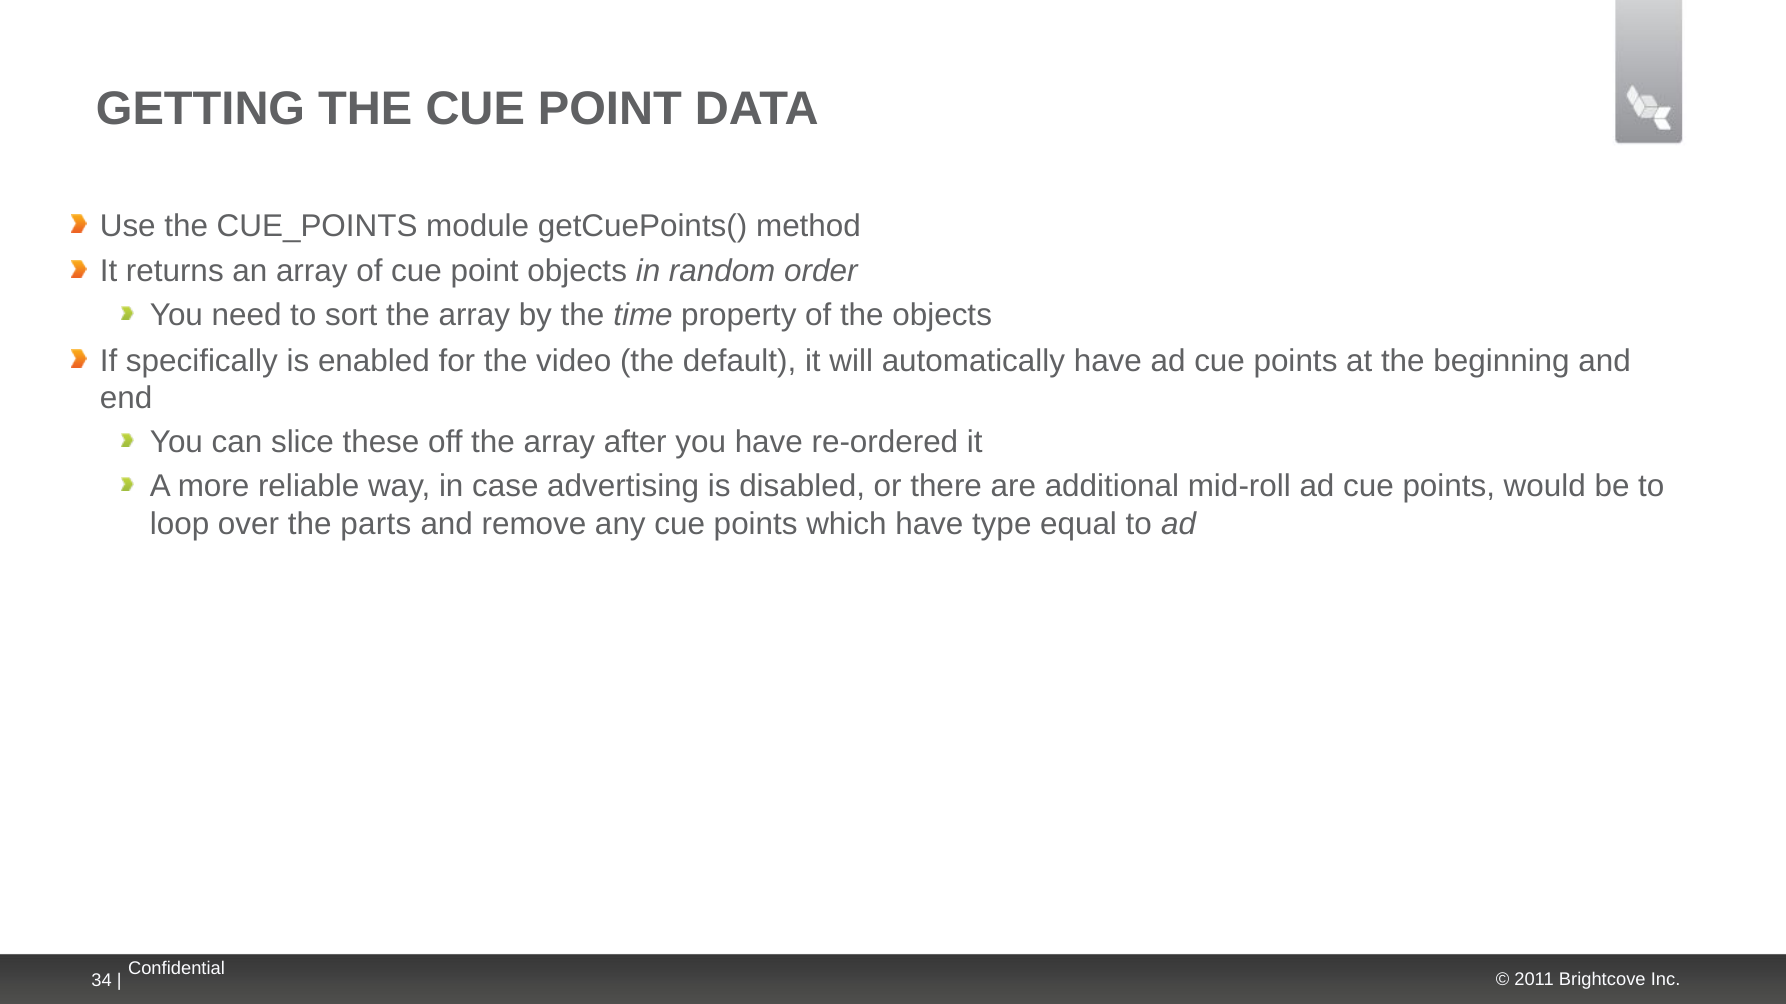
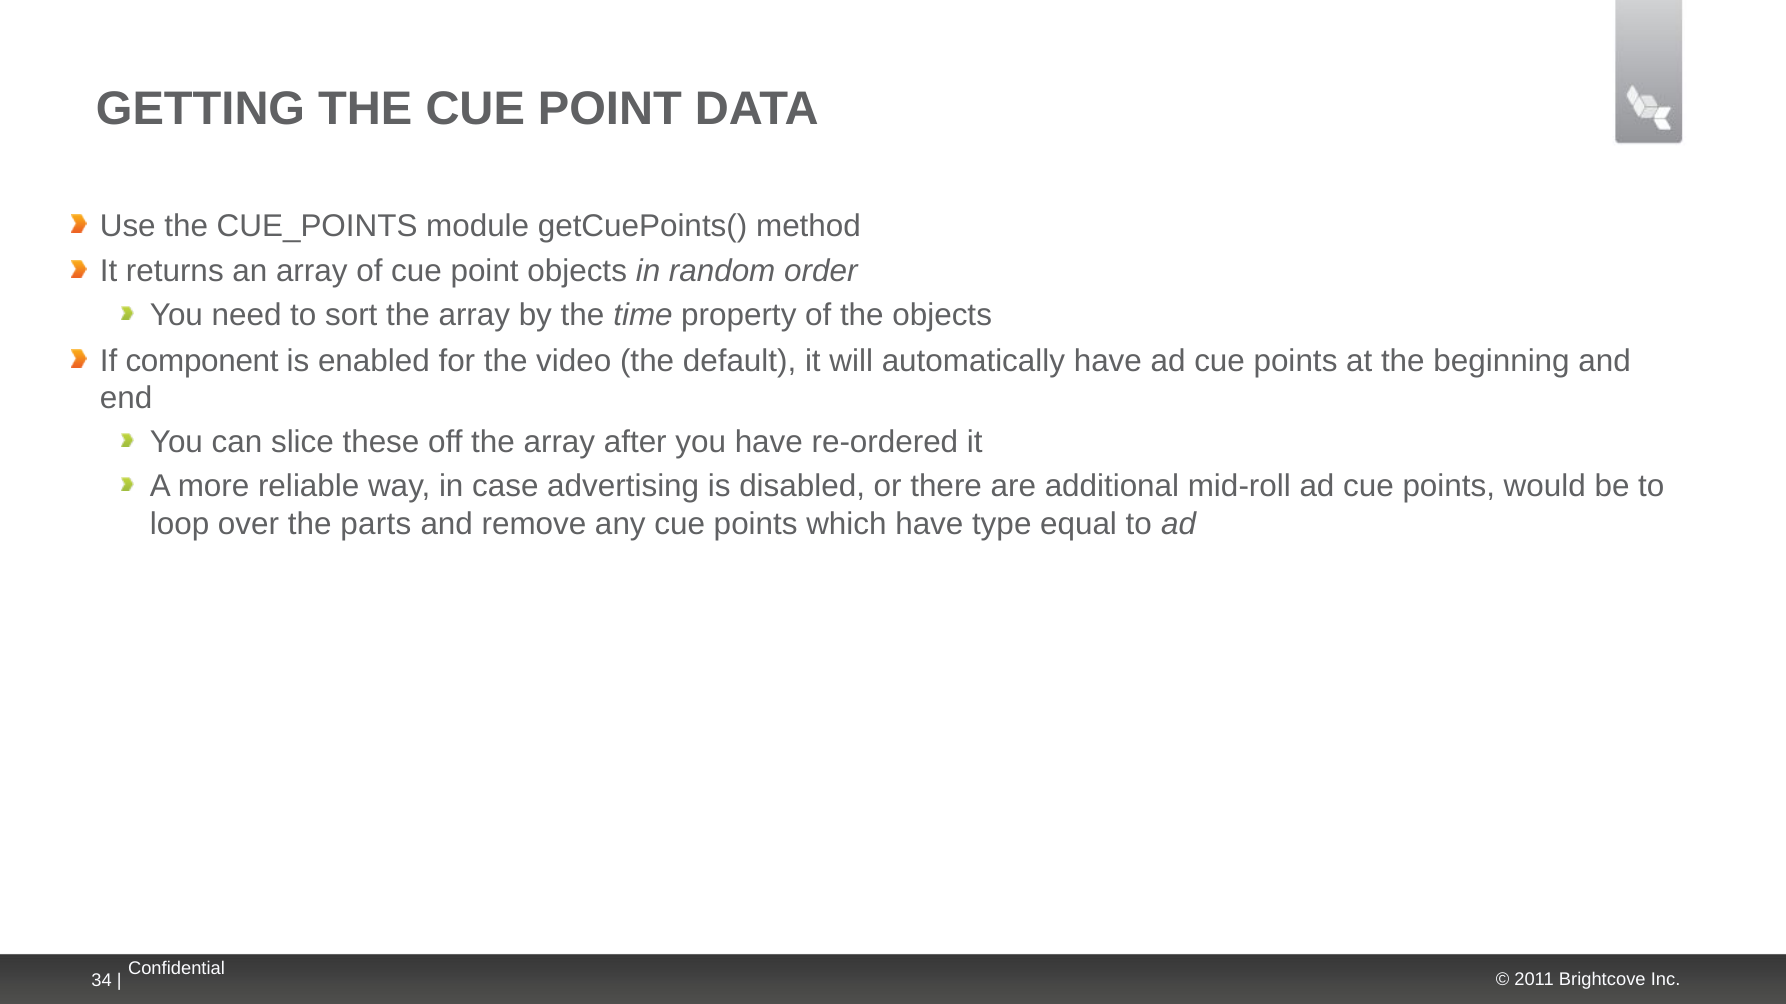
specifically: specifically -> component (202, 361)
